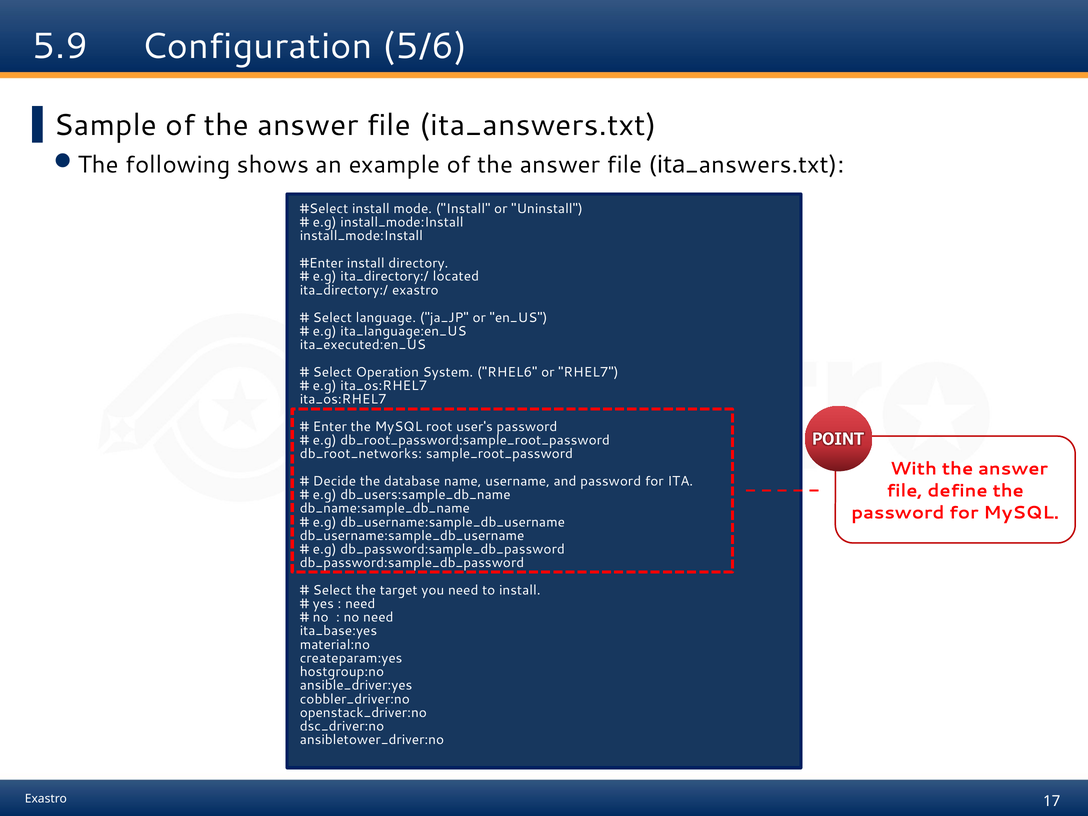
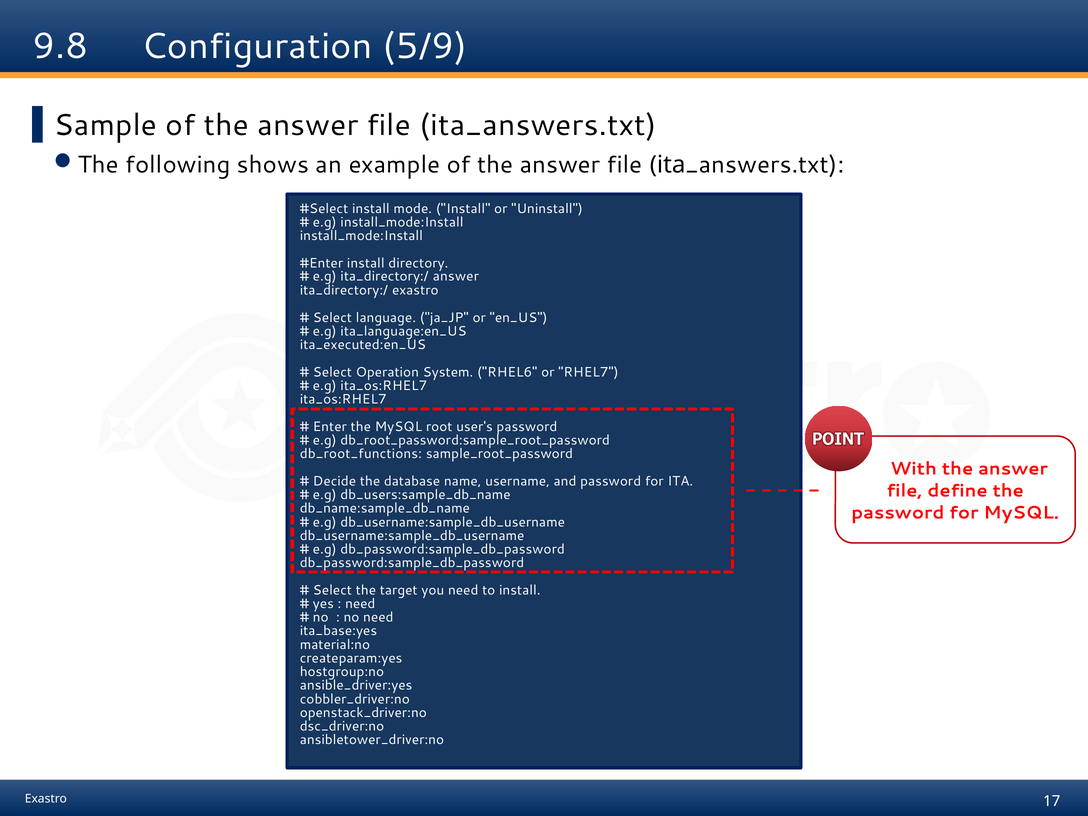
5.9: 5.9 -> 9.8 (60, 46)
5/6: 5/6 -> 5/9 (425, 46)
ita_directory:/ located: located -> answer (456, 276)
db_root_networks: db_root_networks -> db_root_functions (361, 454)
